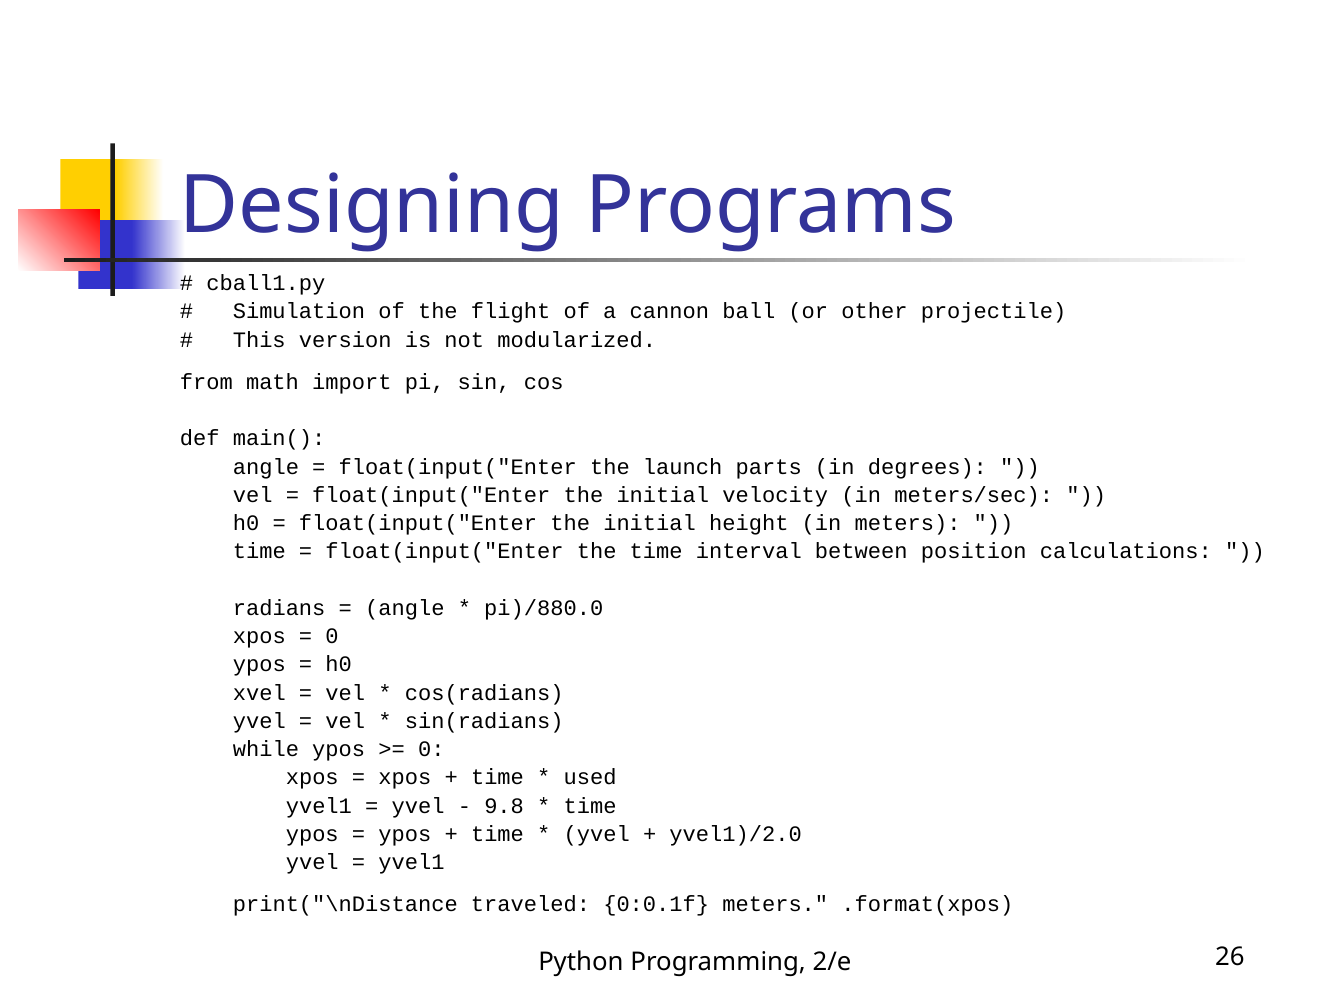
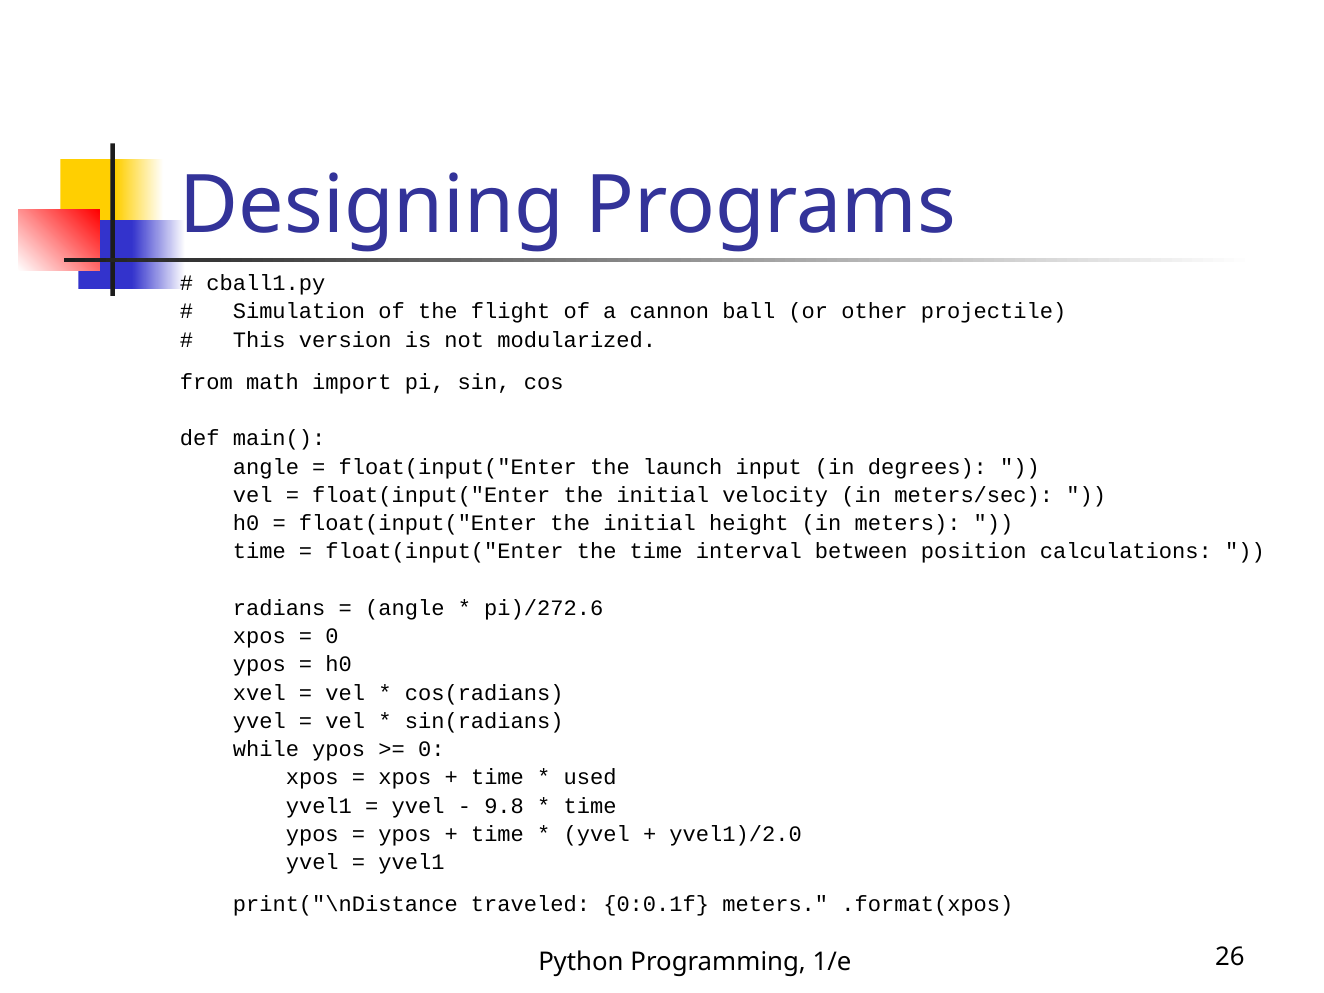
parts: parts -> input (769, 467)
pi)/880.0: pi)/880.0 -> pi)/272.6 (544, 608)
2/e: 2/e -> 1/e (832, 962)
